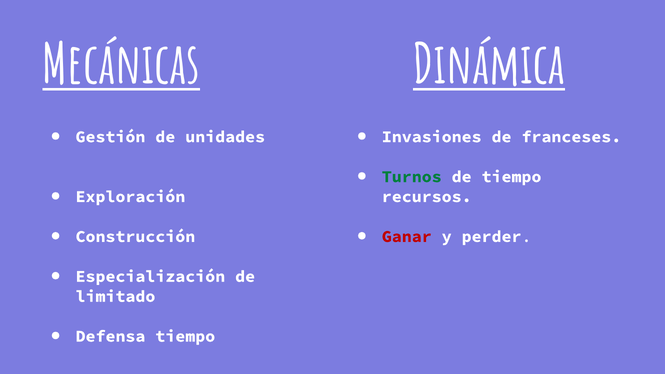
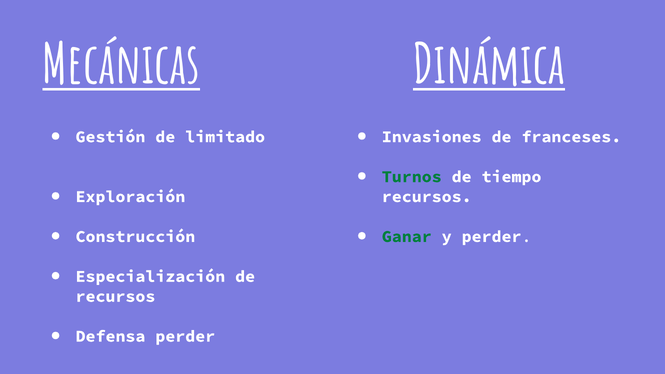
unidades: unidades -> limitado (225, 137)
Ganar colour: red -> green (407, 237)
limitado: limitado -> recursos (115, 296)
Defensa tiempo: tiempo -> perder (185, 336)
